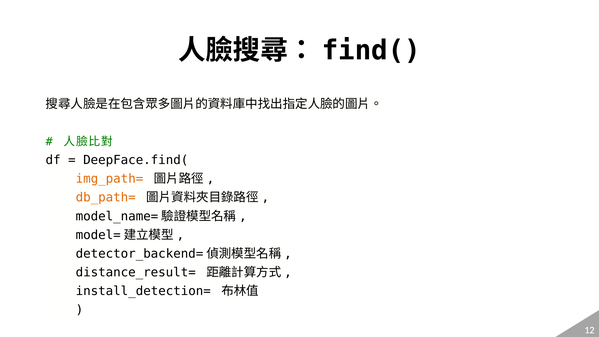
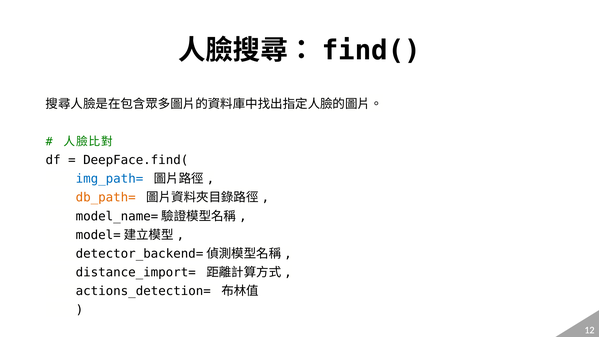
img_path= colour: orange -> blue (109, 179)
distance_result=: distance_result= -> distance_import= (136, 272)
install_detection=: install_detection= -> actions_detection= (143, 291)
